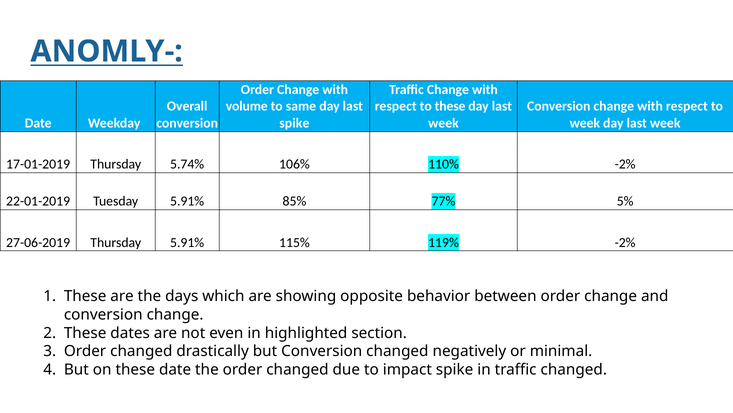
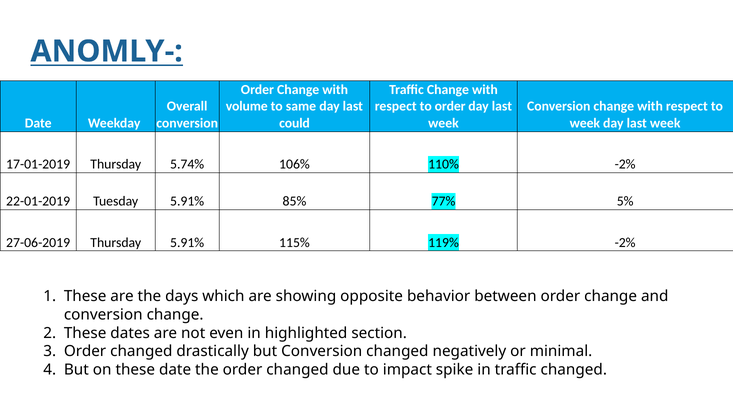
to these: these -> order (450, 106)
spike: spike -> could (295, 123)
